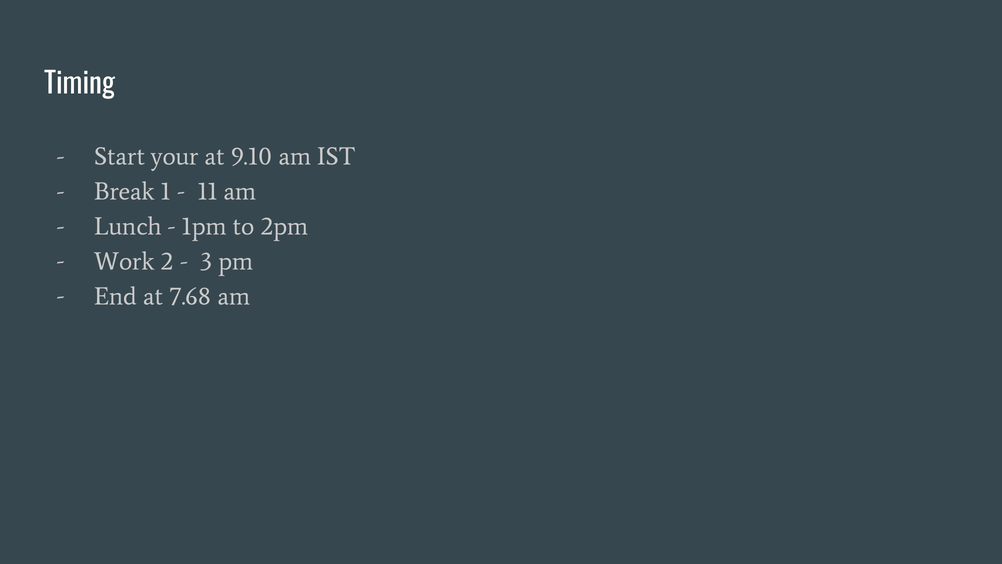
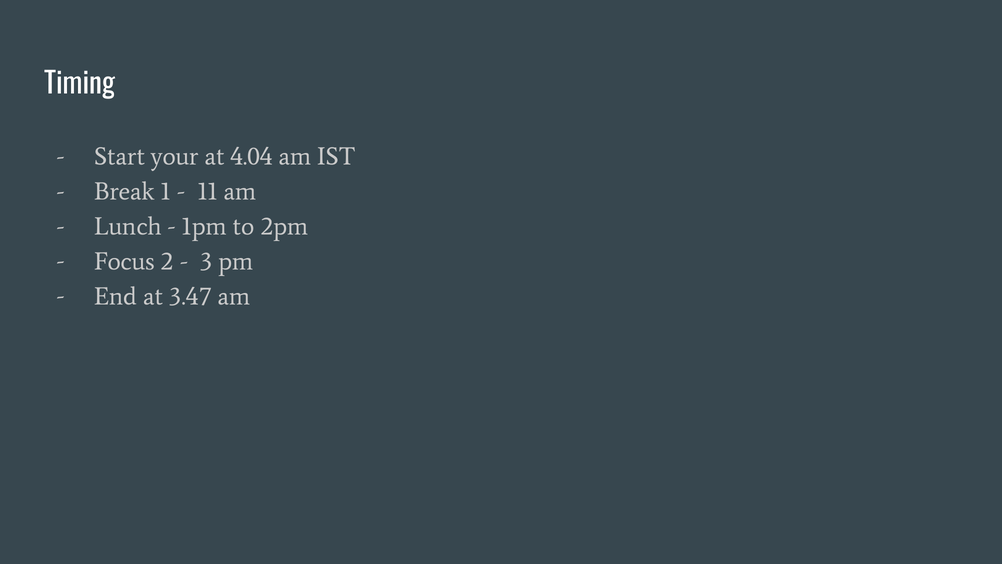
9.10: 9.10 -> 4.04 (252, 156)
Work: Work -> Focus (125, 261)
7.68: 7.68 -> 3.47 (190, 296)
